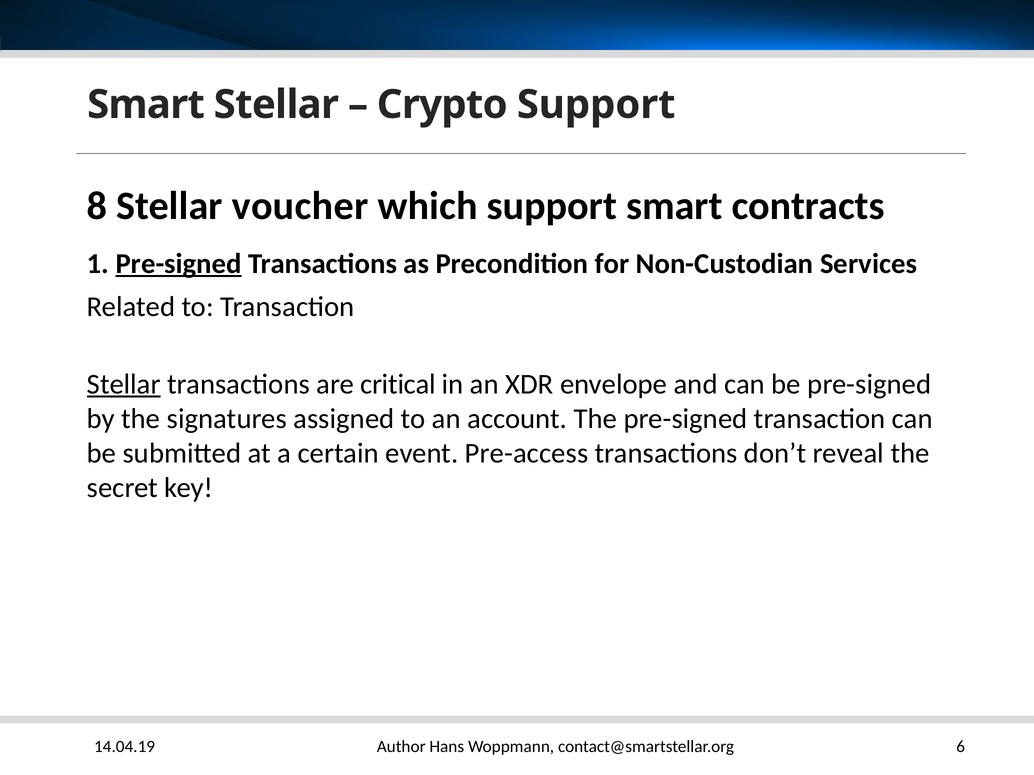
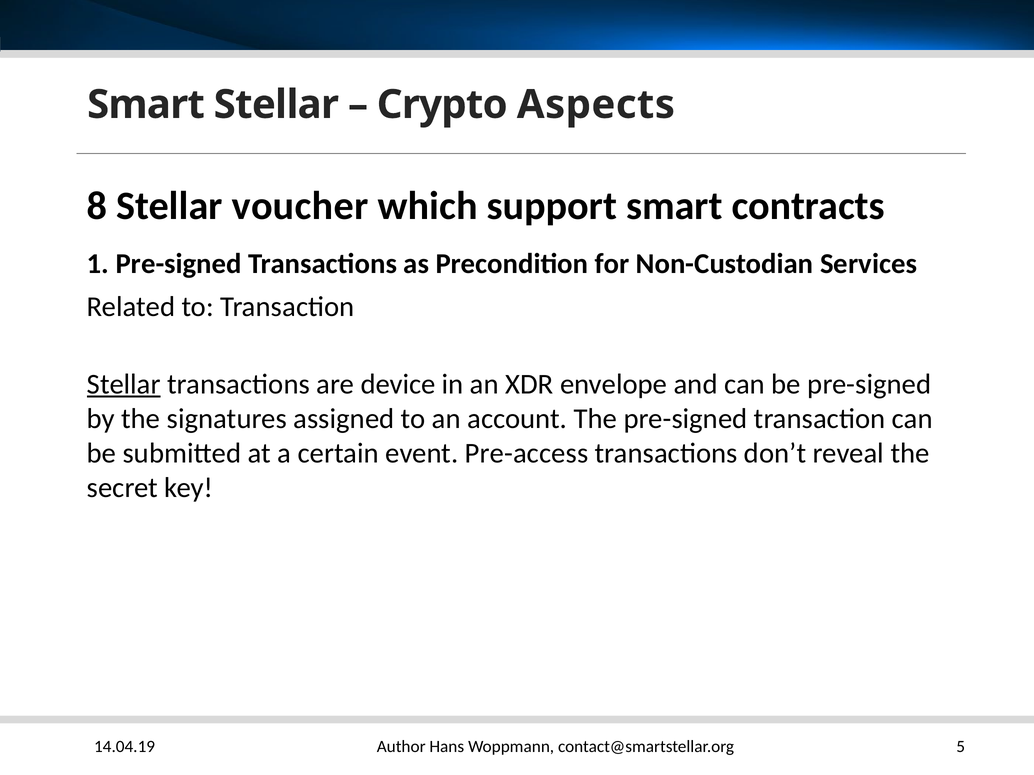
Crypto Support: Support -> Aspects (596, 105)
Pre-signed underline: present -> none (179, 264)
critical: critical -> device (398, 384)
6: 6 -> 5 (961, 747)
